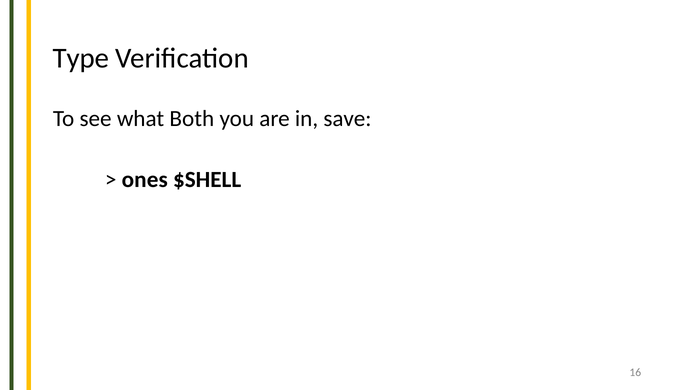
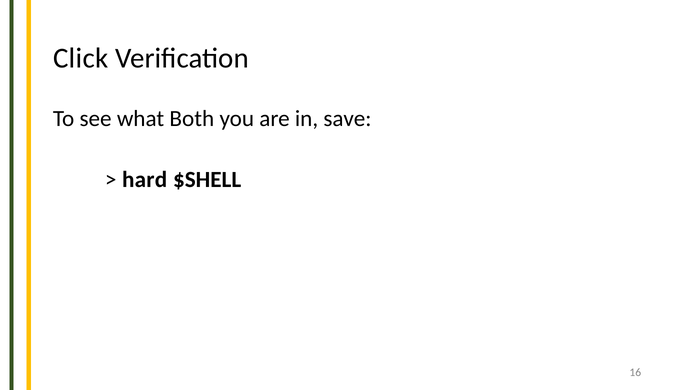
Type: Type -> Click (81, 58)
ones: ones -> hard (145, 180)
